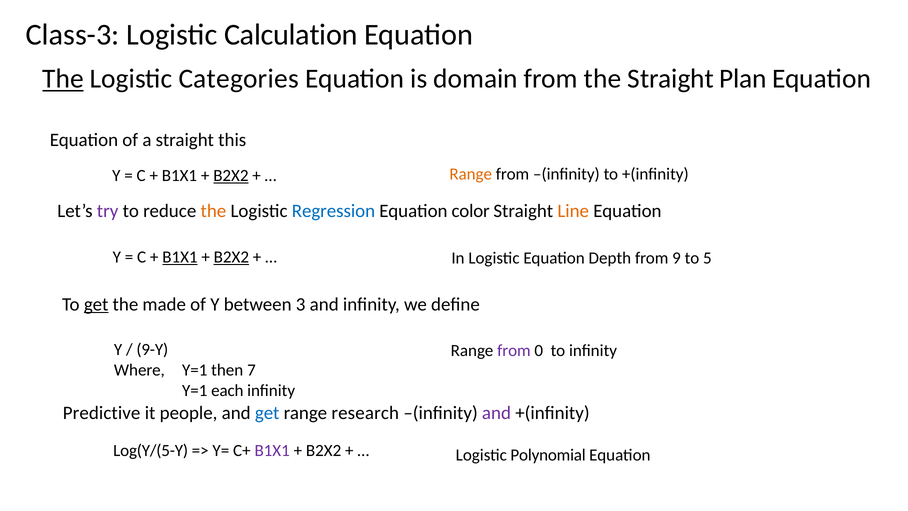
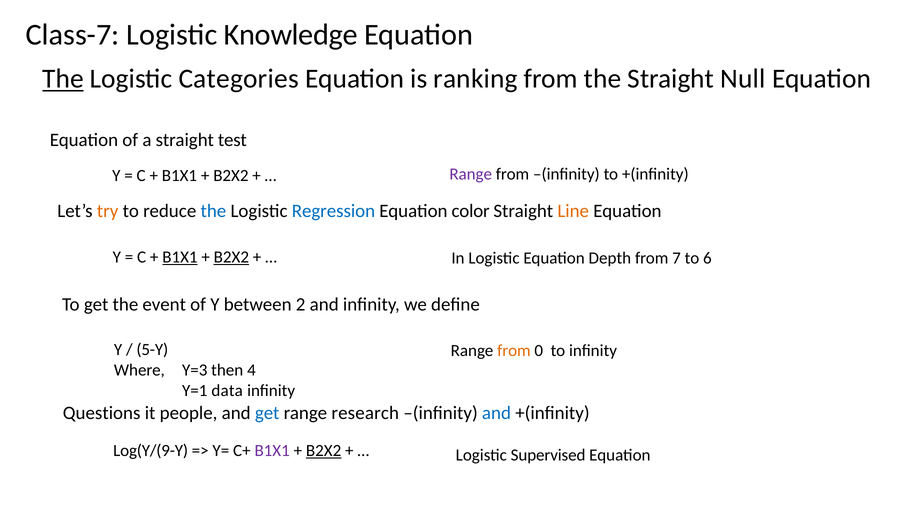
Class-3: Class-3 -> Class-7 (73, 35)
Calculation: Calculation -> Knowledge (291, 35)
domain: domain -> ranking (475, 79)
Plan: Plan -> Null (743, 79)
this: this -> test (232, 140)
Range colour: orange -> purple (471, 174)
B2X2 underline: present -> none (231, 176)
try colour: purple -> orange (108, 211)
the colour: orange -> blue (213, 211)
9: 9 -> 7 (677, 258)
5: 5 -> 6 (707, 258)
get underline: present -> none (96, 304)
made: made -> event (164, 304)
3: 3 -> 2 (301, 304)
9-Y: 9-Y -> 5-Y (152, 350)
from colour: purple -> orange (514, 351)
Where Y=1: Y=1 -> Y=3 (195, 370)
7: 7 -> 4 (251, 370)
each: each -> data (227, 391)
Predictive: Predictive -> Questions (102, 413)
and colour: purple -> blue (496, 413)
Log(Y/(5-Y: Log(Y/(5-Y -> Log(Y/(9-Y (151, 451)
B2X2 underline: none -> present (324, 451)
Polynomial: Polynomial -> Supervised (548, 455)
